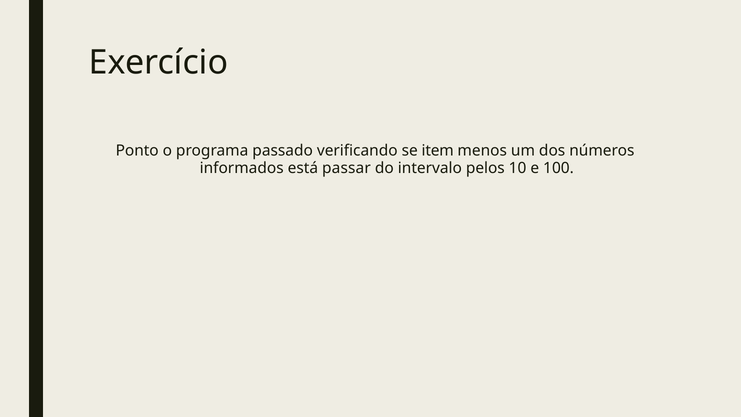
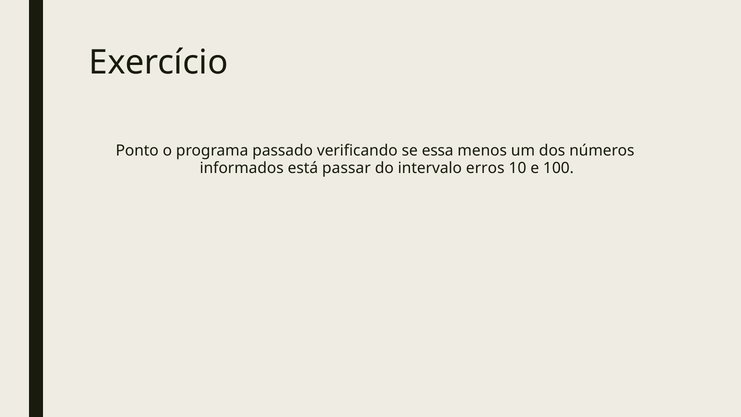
item: item -> essa (438, 151)
pelos: pelos -> erros (485, 168)
